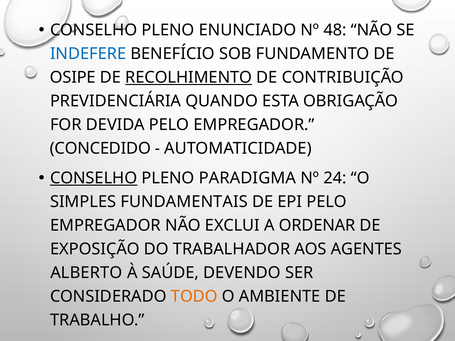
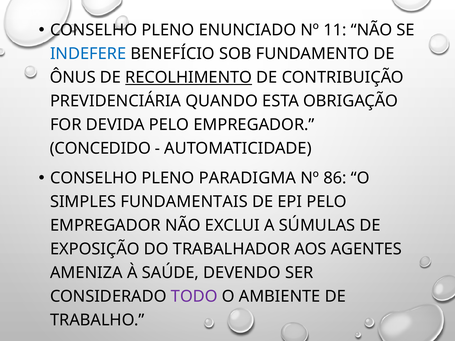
48: 48 -> 11 (335, 30)
OSIPE: OSIPE -> ÔNUS (73, 77)
CONSELHO underline: present -> none (94, 178)
24: 24 -> 86 (335, 178)
ORDENAR: ORDENAR -> SÚMULAS (317, 226)
ALBERTO: ALBERTO -> AMENIZA (86, 273)
TODO colour: orange -> purple (194, 297)
